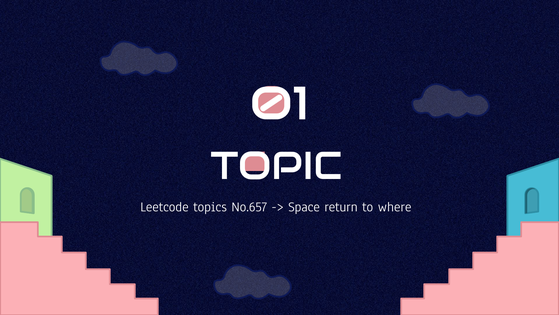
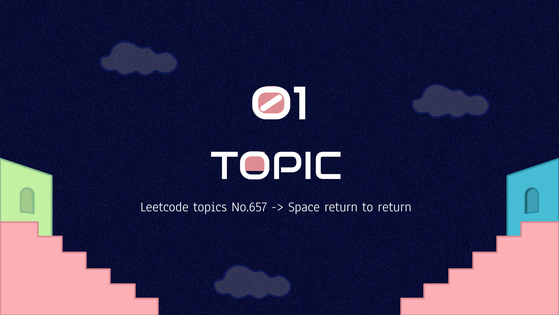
to where: where -> return (395, 206)
